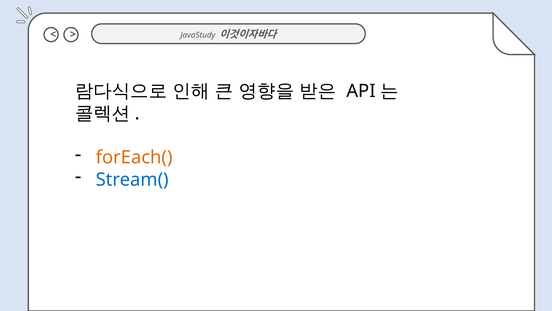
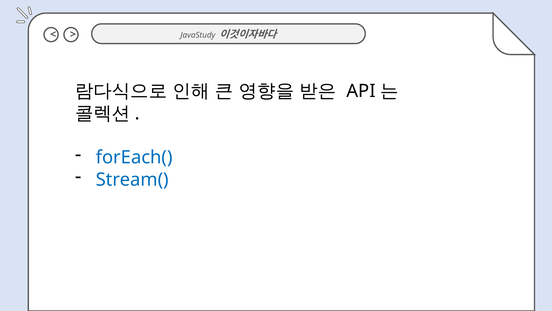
forEach( colour: orange -> blue (134, 157)
